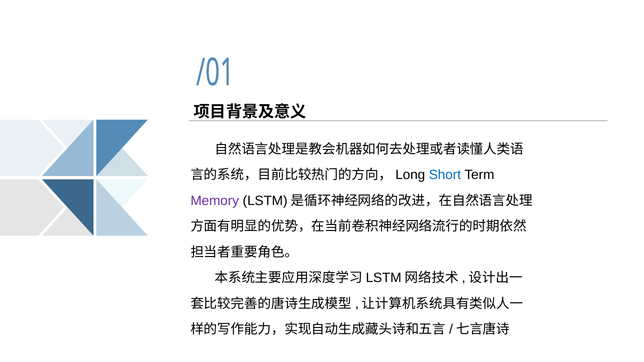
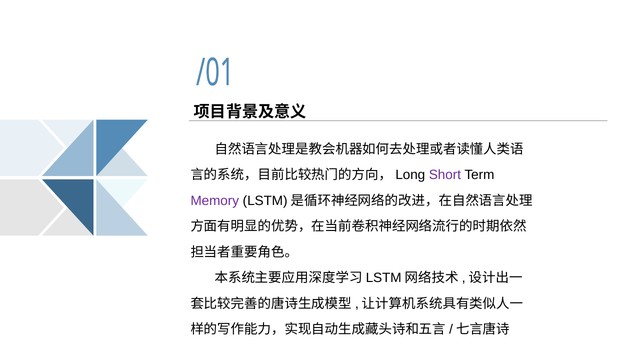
Short colour: blue -> purple (445, 175)
